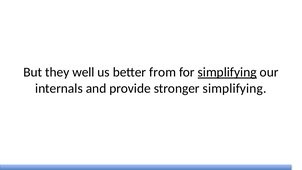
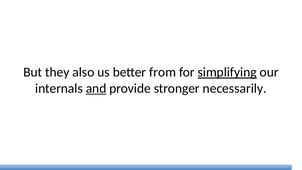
well: well -> also (83, 72)
and underline: none -> present (96, 88)
stronger simplifying: simplifying -> necessarily (235, 88)
